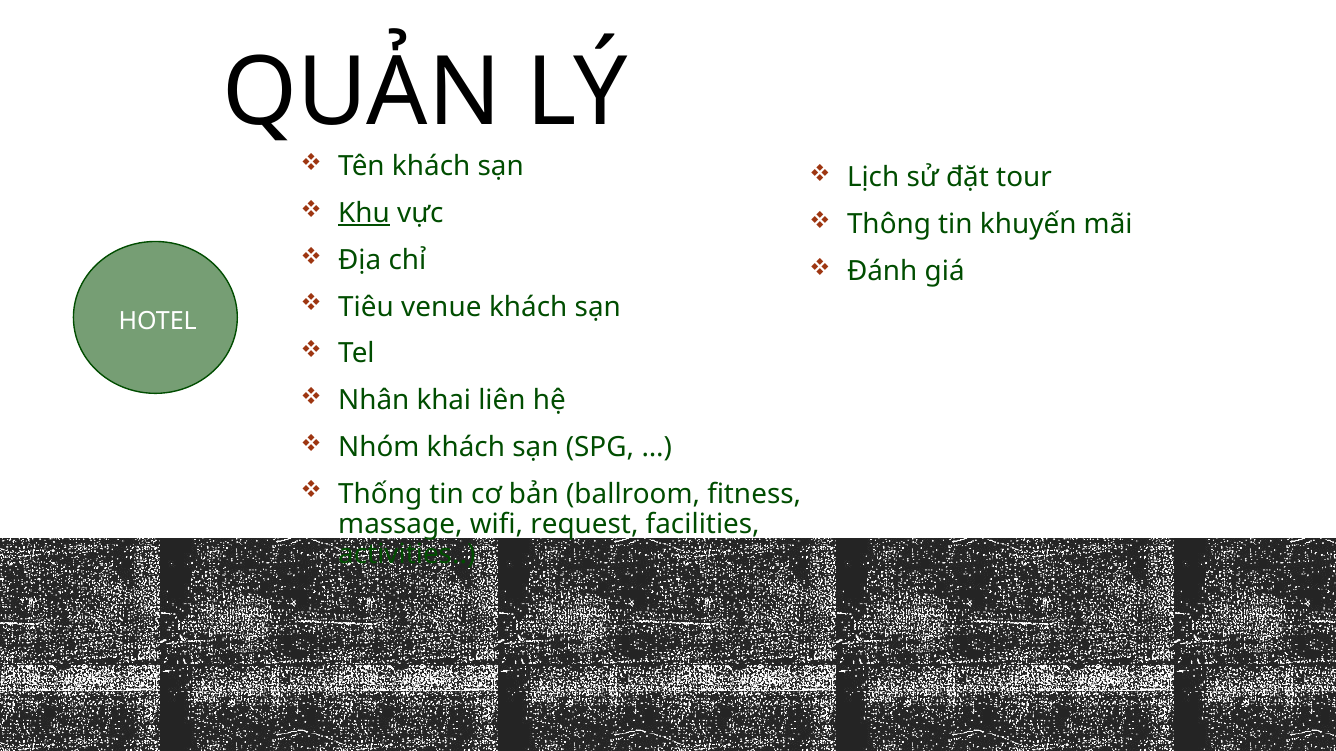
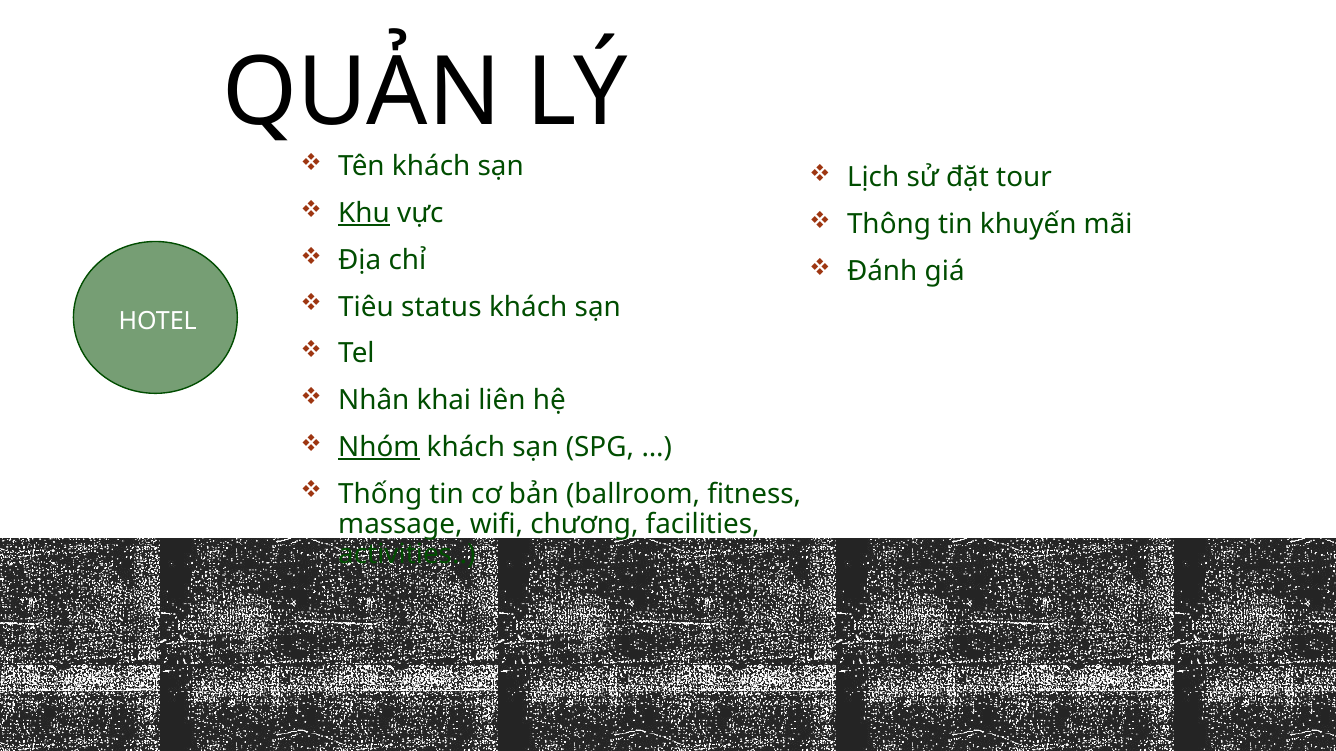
venue: venue -> status (441, 307)
Nhóm underline: none -> present (379, 447)
request: request -> chương (584, 524)
